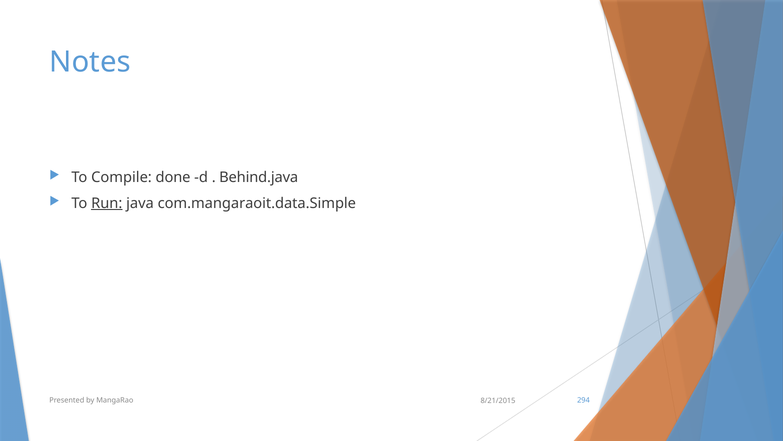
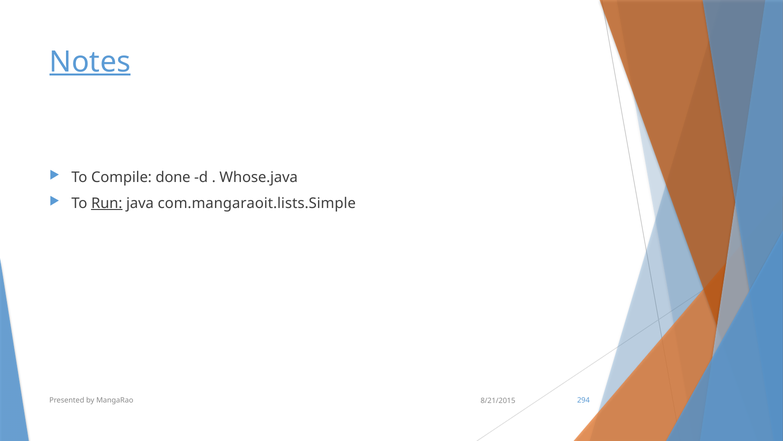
Notes underline: none -> present (90, 62)
Behind.java: Behind.java -> Whose.java (259, 177)
com.mangaraoit.data.Simple: com.mangaraoit.data.Simple -> com.mangaraoit.lists.Simple (257, 203)
